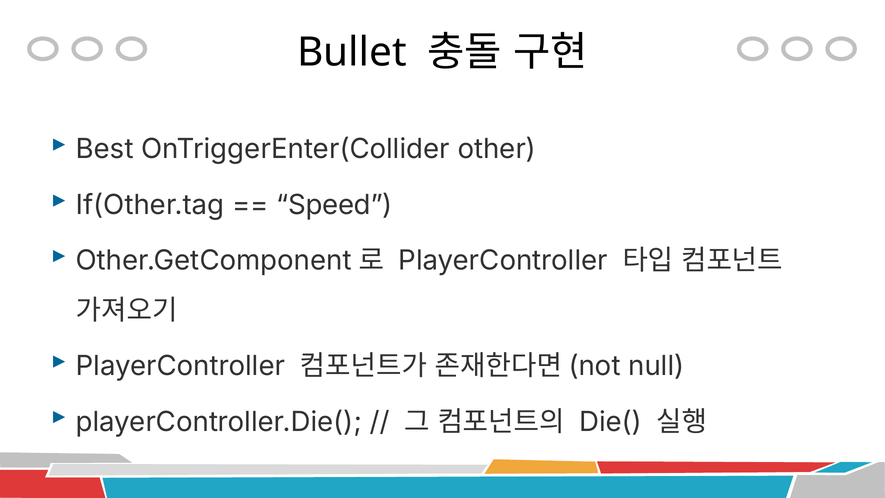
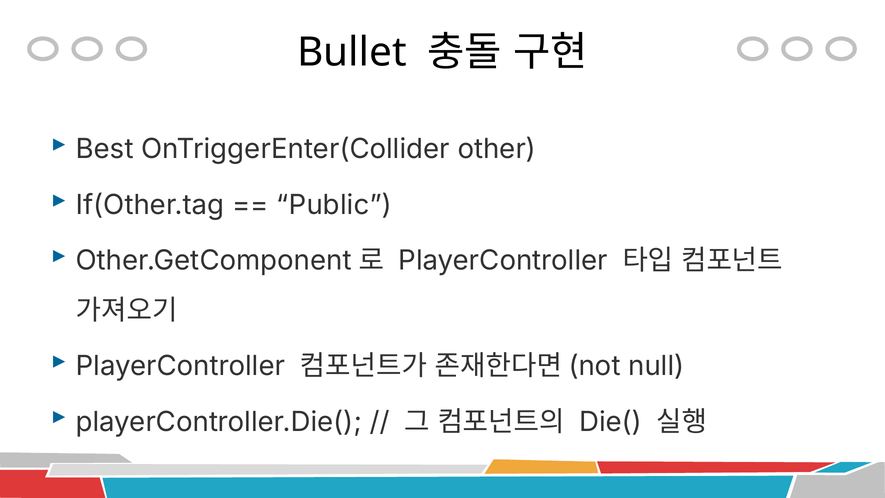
Speed: Speed -> Public (334, 205)
